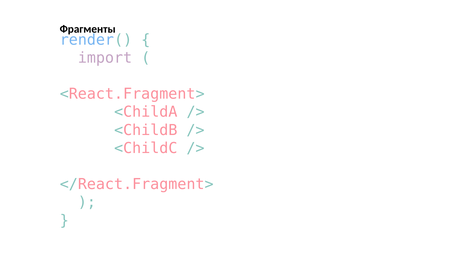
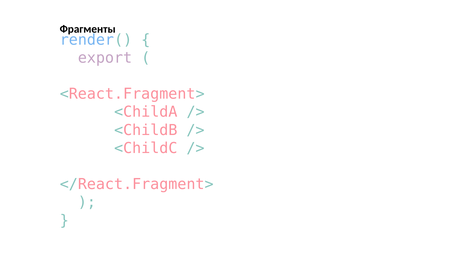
import: import -> export (105, 58)
